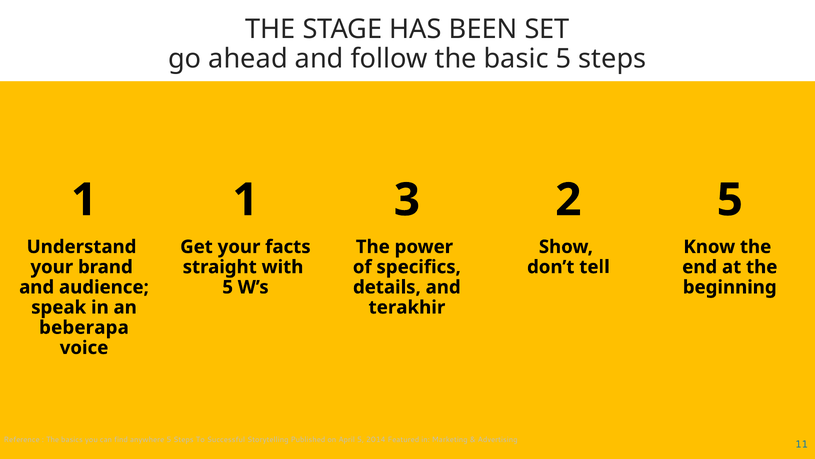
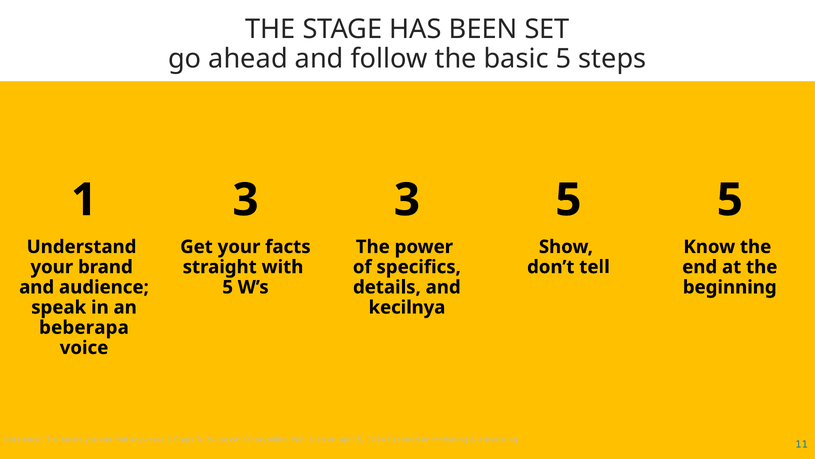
1 1: 1 -> 3 (246, 200)
3 2: 2 -> 5 (568, 200)
terakhir: terakhir -> kecilnya (407, 307)
